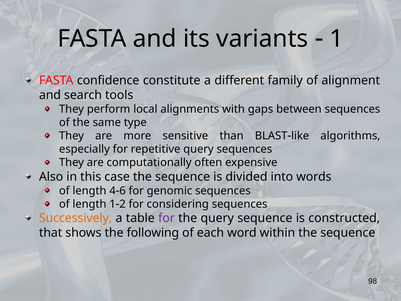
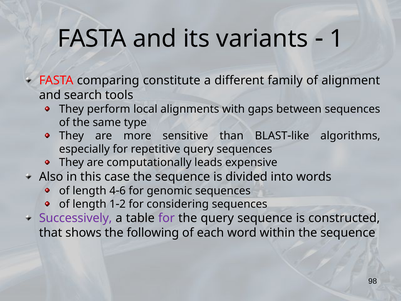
confidence: confidence -> comparing (108, 80)
often: often -> leads (208, 163)
Successively colour: orange -> purple (76, 218)
